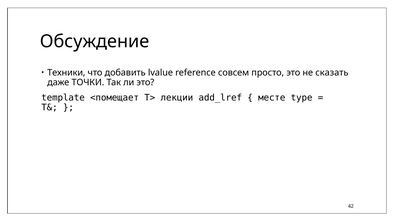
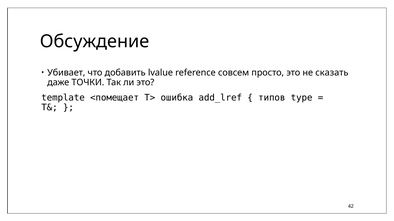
Техники: Техники -> Убивает (66, 73)
лекции: лекции -> ошибка (177, 98)
месте: месте -> типов (272, 98)
